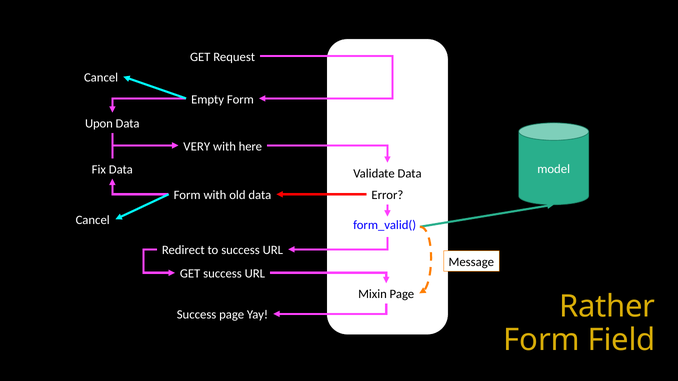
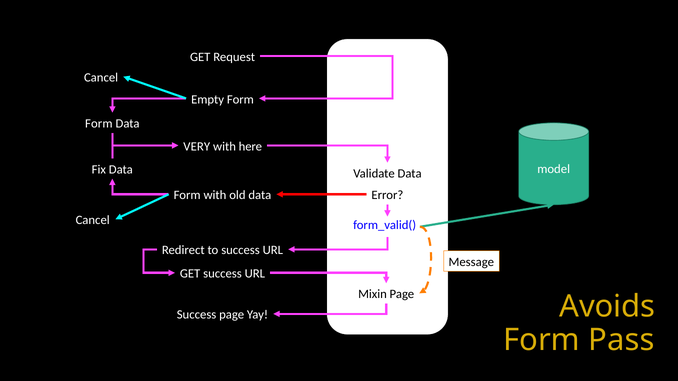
Upon: Upon -> Form (99, 124)
Rather: Rather -> Avoids (607, 307)
Field: Field -> Pass (621, 340)
